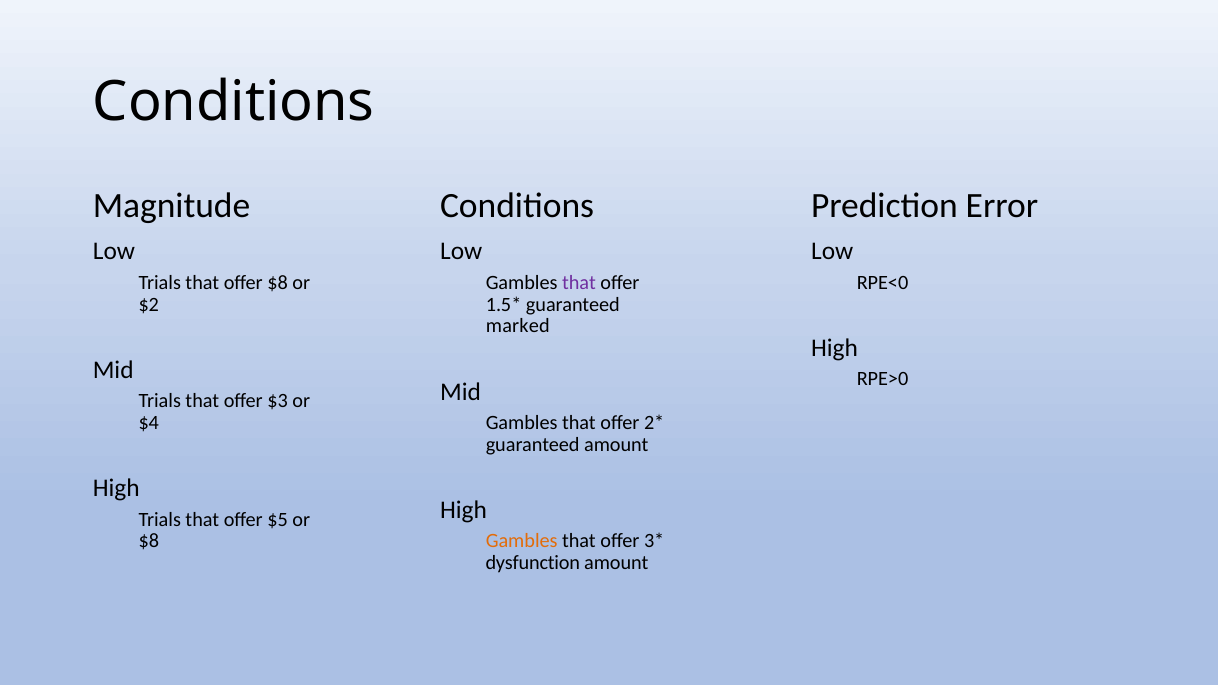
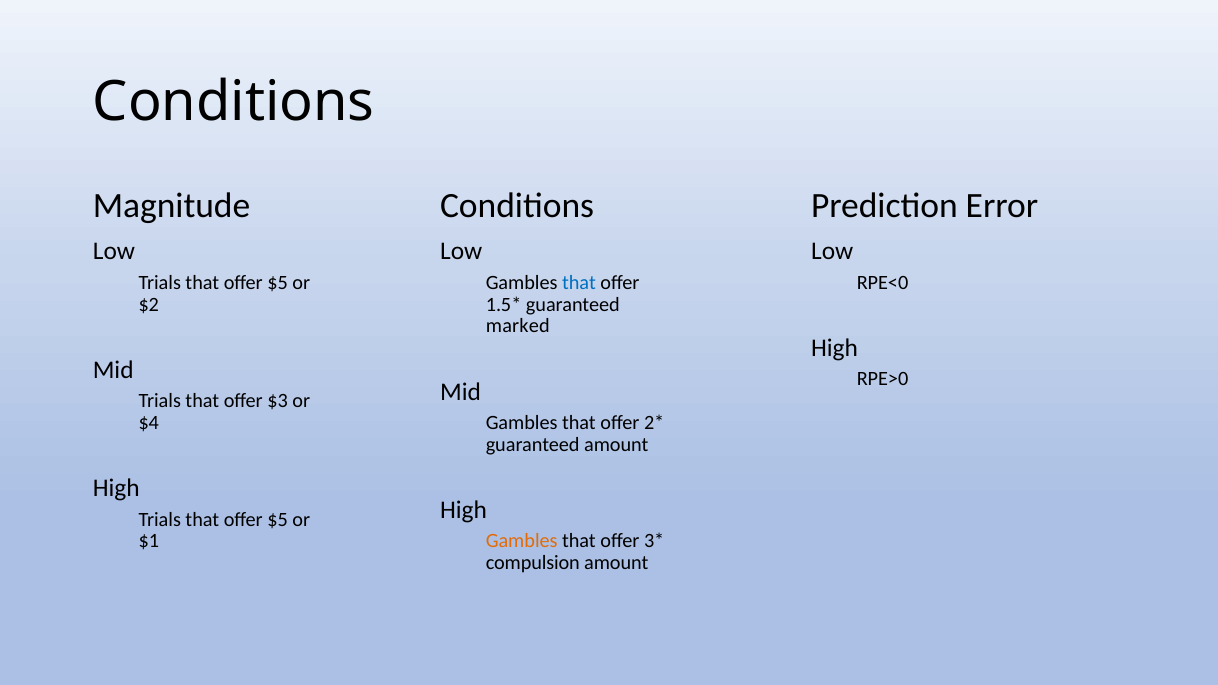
$8: $8 -> $5 (278, 283)
that colour: purple -> blue (579, 283)
$8: $8 -> $1 (149, 541)
dysfunction: dysfunction -> compulsion (533, 563)
